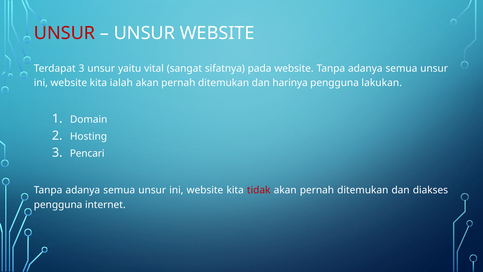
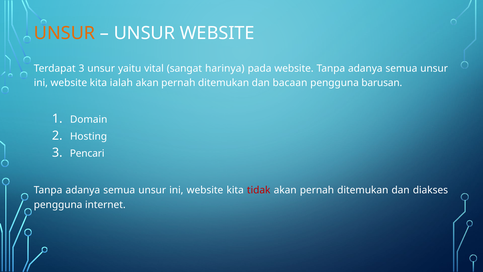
UNSUR colour: red -> orange (65, 33)
sifatnya: sifatnya -> harinya (225, 68)
harinya: harinya -> bacaan (290, 83)
lakukan: lakukan -> barusan (382, 83)
